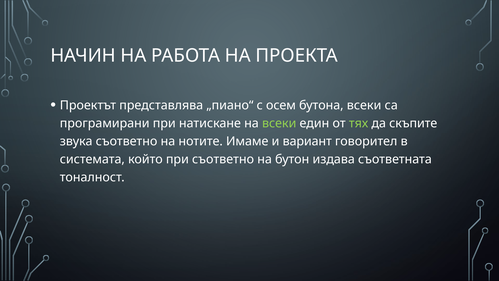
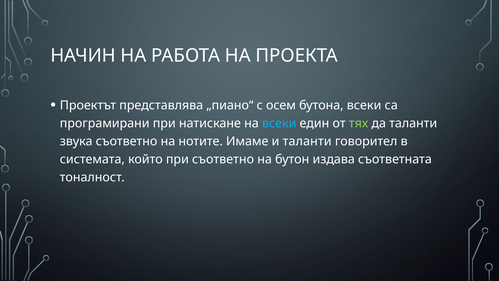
всеки colour: light green -> light blue (279, 123)
да скъпите: скъпите -> таланти (413, 123)
и вариант: вариант -> таланти (307, 141)
